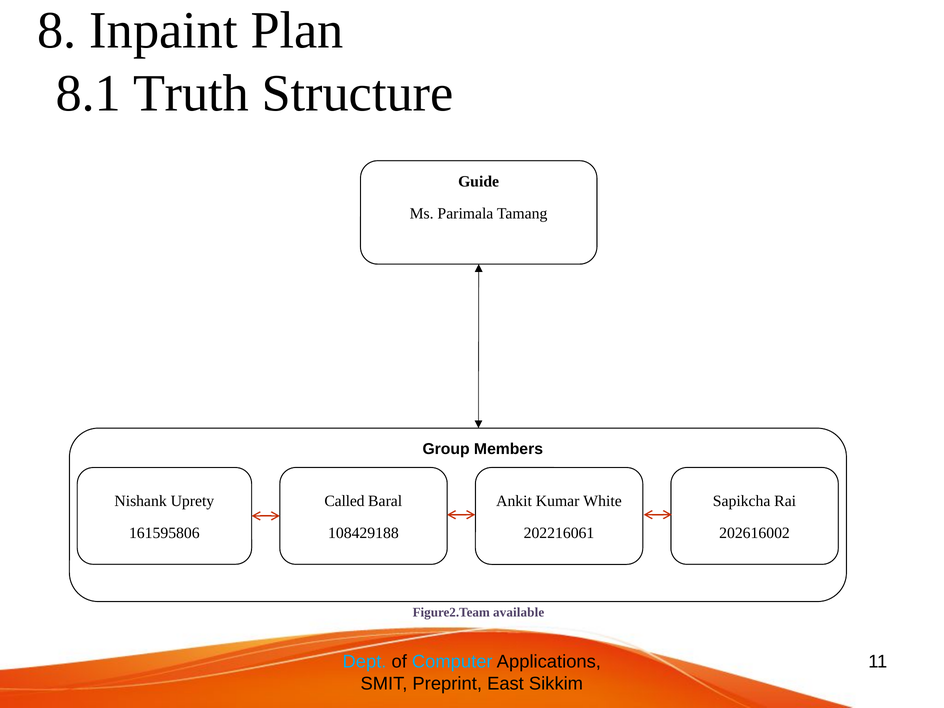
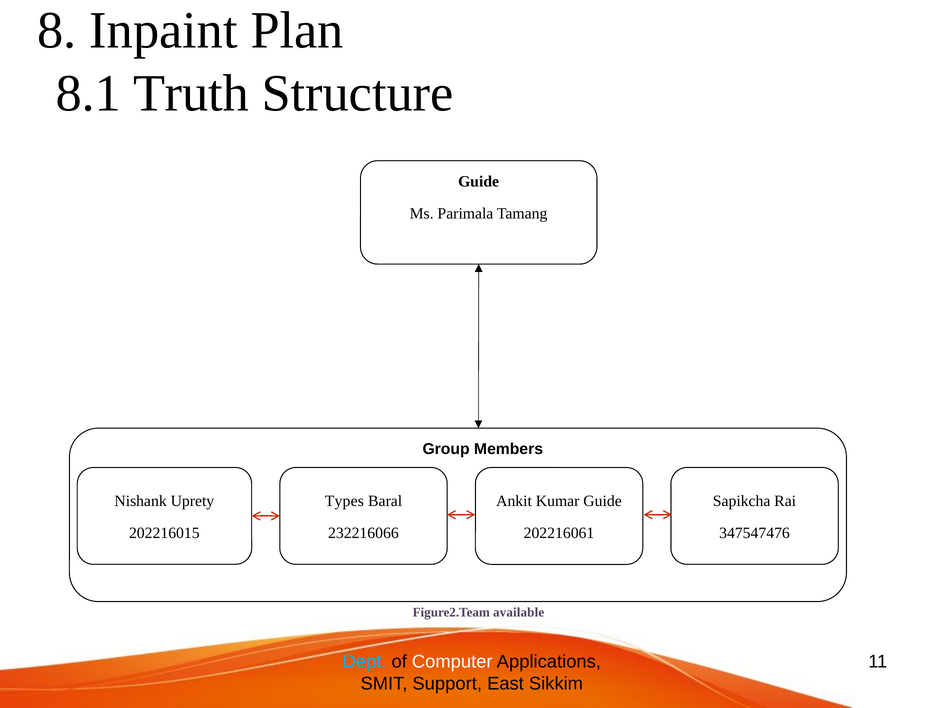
Called: Called -> Types (344, 501)
Kumar White: White -> Guide (603, 501)
161595806: 161595806 -> 202216015 (164, 533)
108429188: 108429188 -> 232216066 (363, 533)
202616002: 202616002 -> 347547476 (755, 533)
Computer colour: light blue -> white (452, 662)
Preprint: Preprint -> Support (447, 684)
